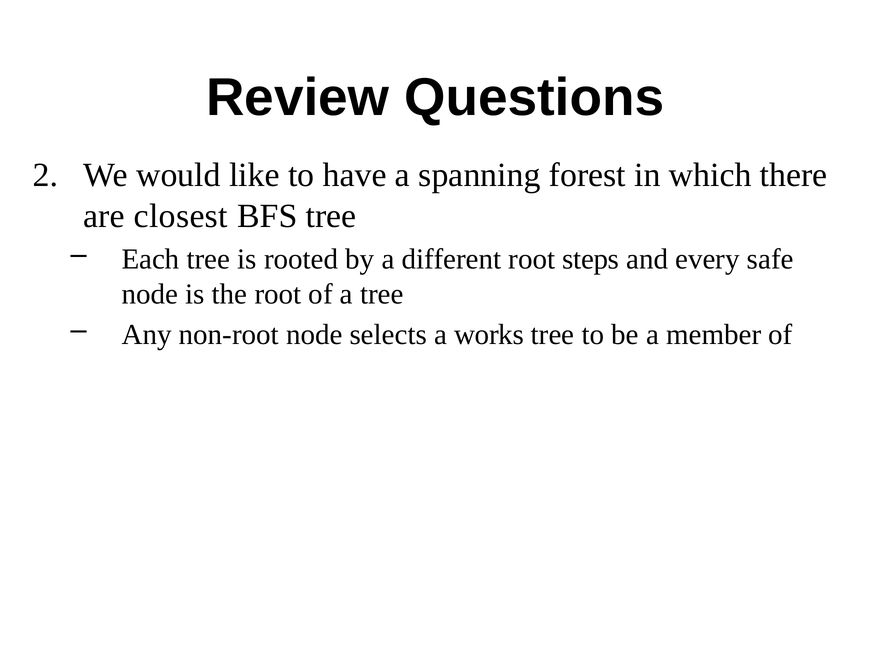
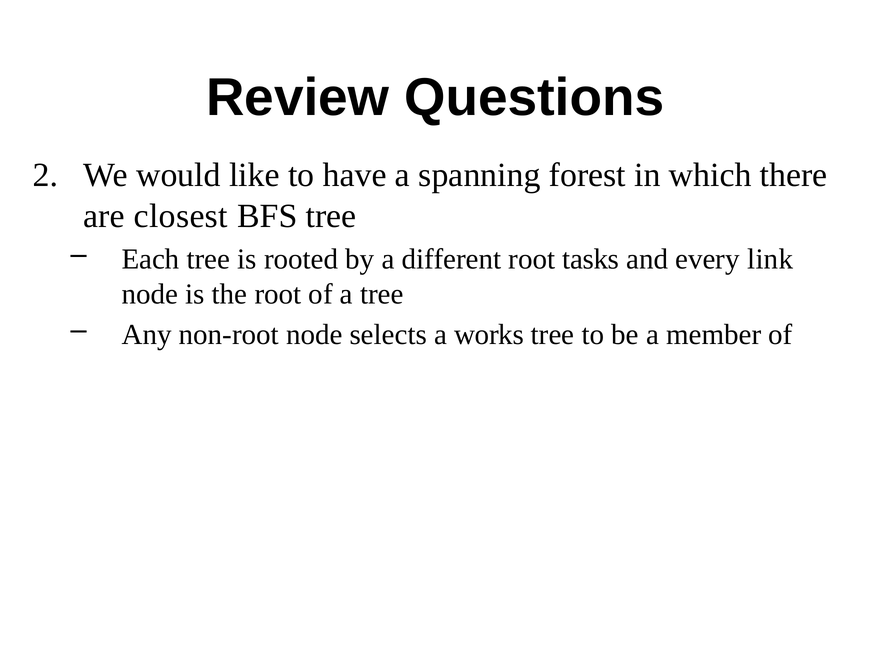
steps: steps -> tasks (591, 259)
safe: safe -> link (770, 259)
